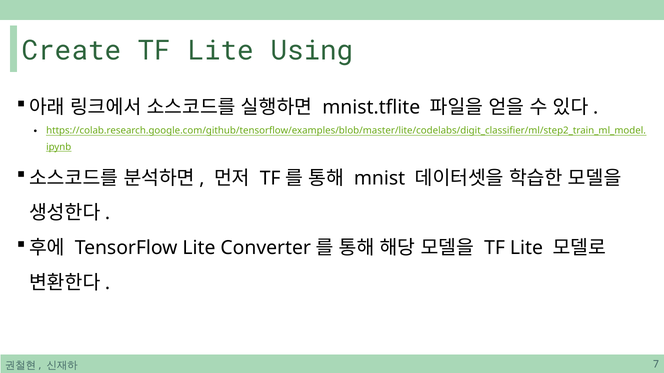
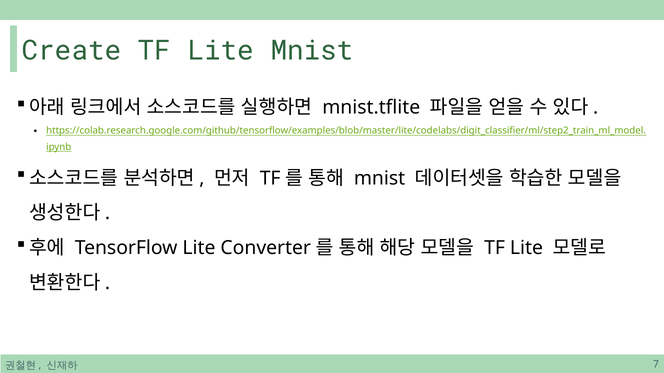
Lite Using: Using -> Mnist (312, 51)
